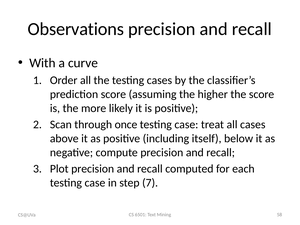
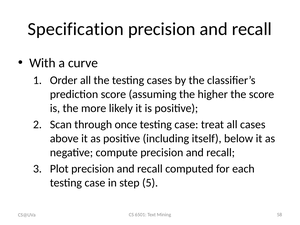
Observations: Observations -> Specification (76, 29)
7: 7 -> 5 (150, 183)
